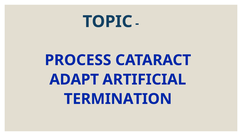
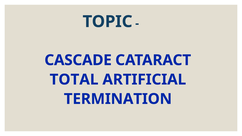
PROCESS: PROCESS -> CASCADE (78, 60)
ADAPT: ADAPT -> TOTAL (74, 80)
